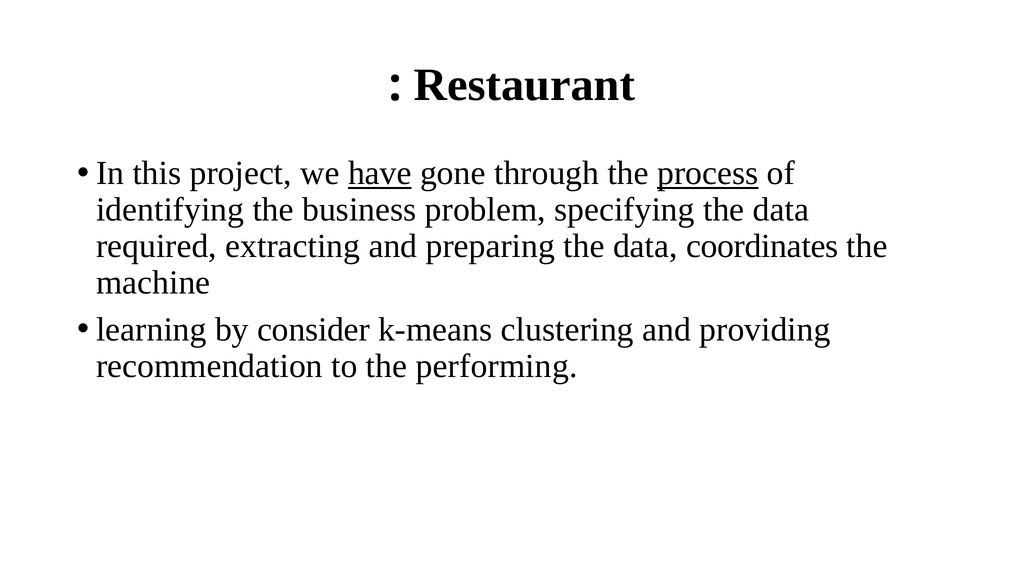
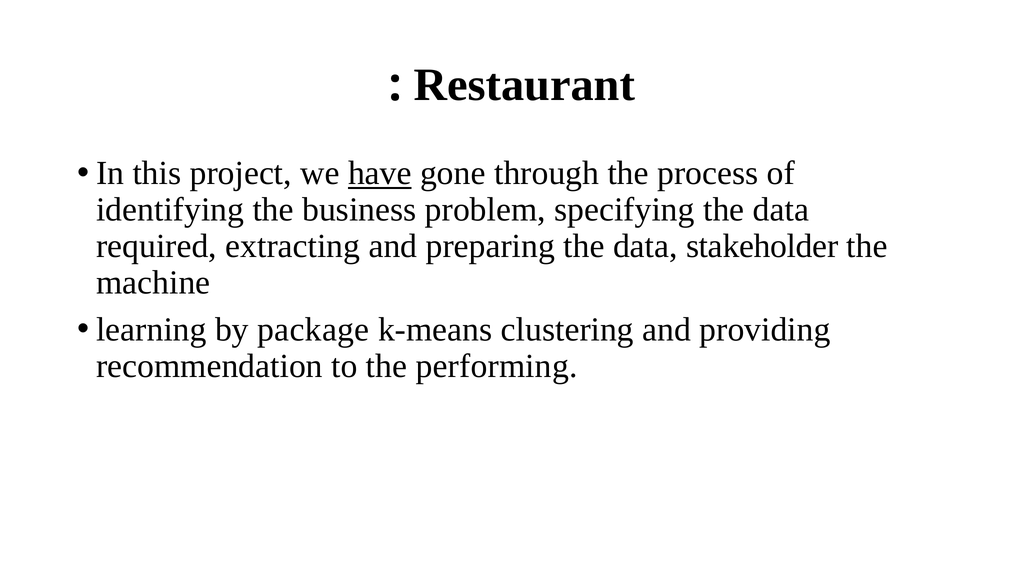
process underline: present -> none (708, 173)
coordinates: coordinates -> stakeholder (762, 246)
consider: consider -> package (313, 330)
